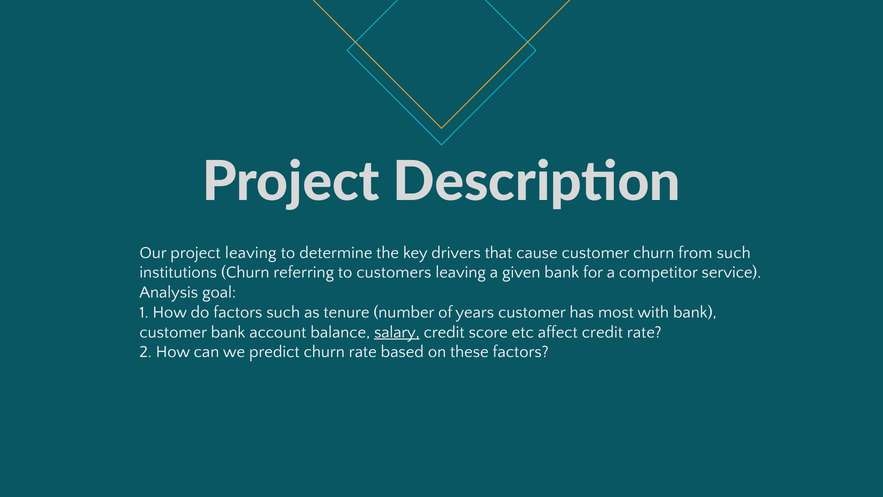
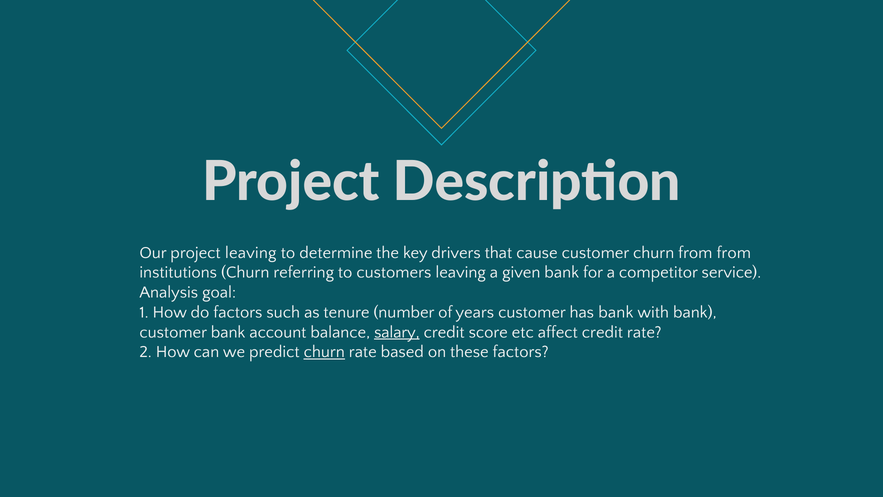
from such: such -> from (734, 252)
has most: most -> bank (616, 312)
churn underline: none -> present (324, 352)
